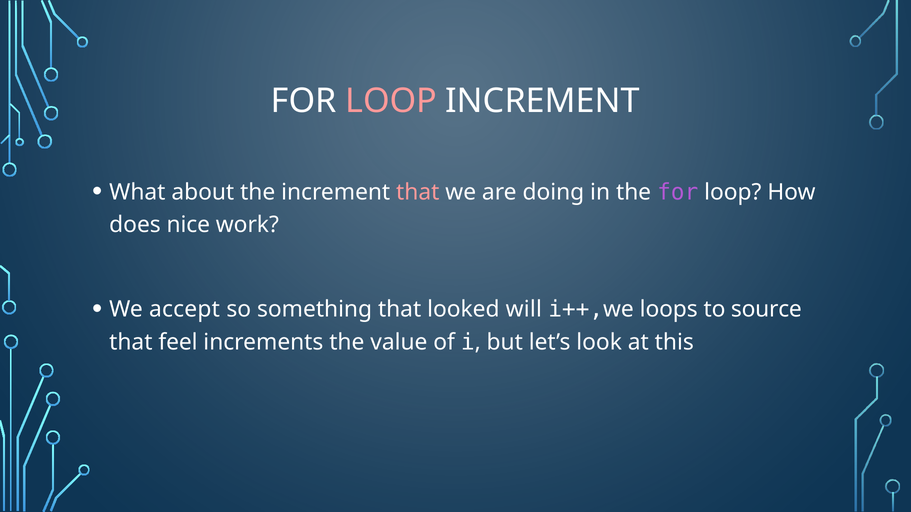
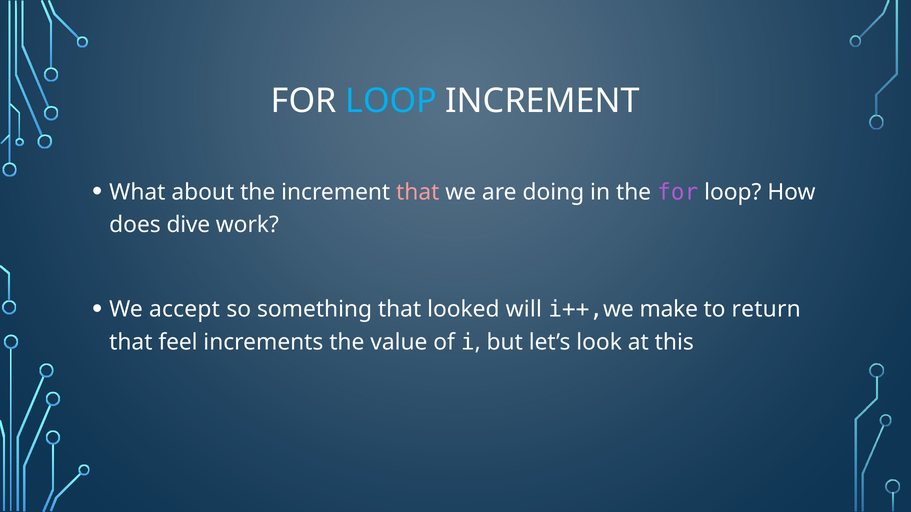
LOOP colour: pink -> light blue (391, 101)
nice: nice -> dive (188, 225)
loops: loops -> make (669, 310)
source: source -> return (766, 310)
